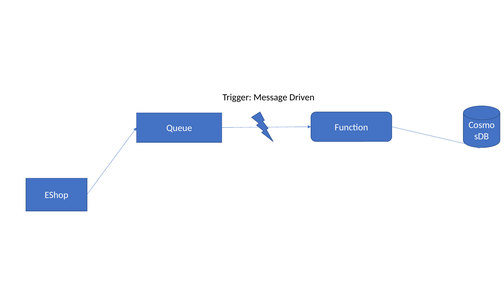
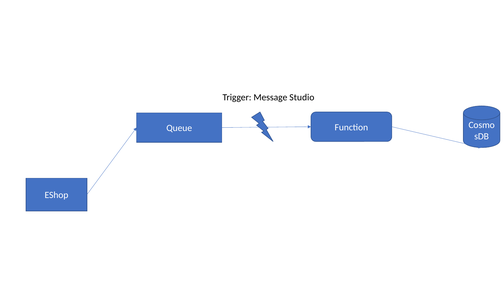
Driven: Driven -> Studio (302, 98)
